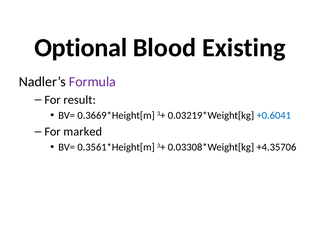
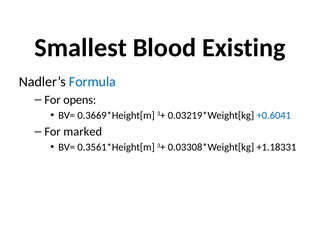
Optional: Optional -> Smallest (81, 48)
Formula colour: purple -> blue (92, 82)
result: result -> opens (80, 100)
+4.35706: +4.35706 -> +1.18331 (276, 147)
